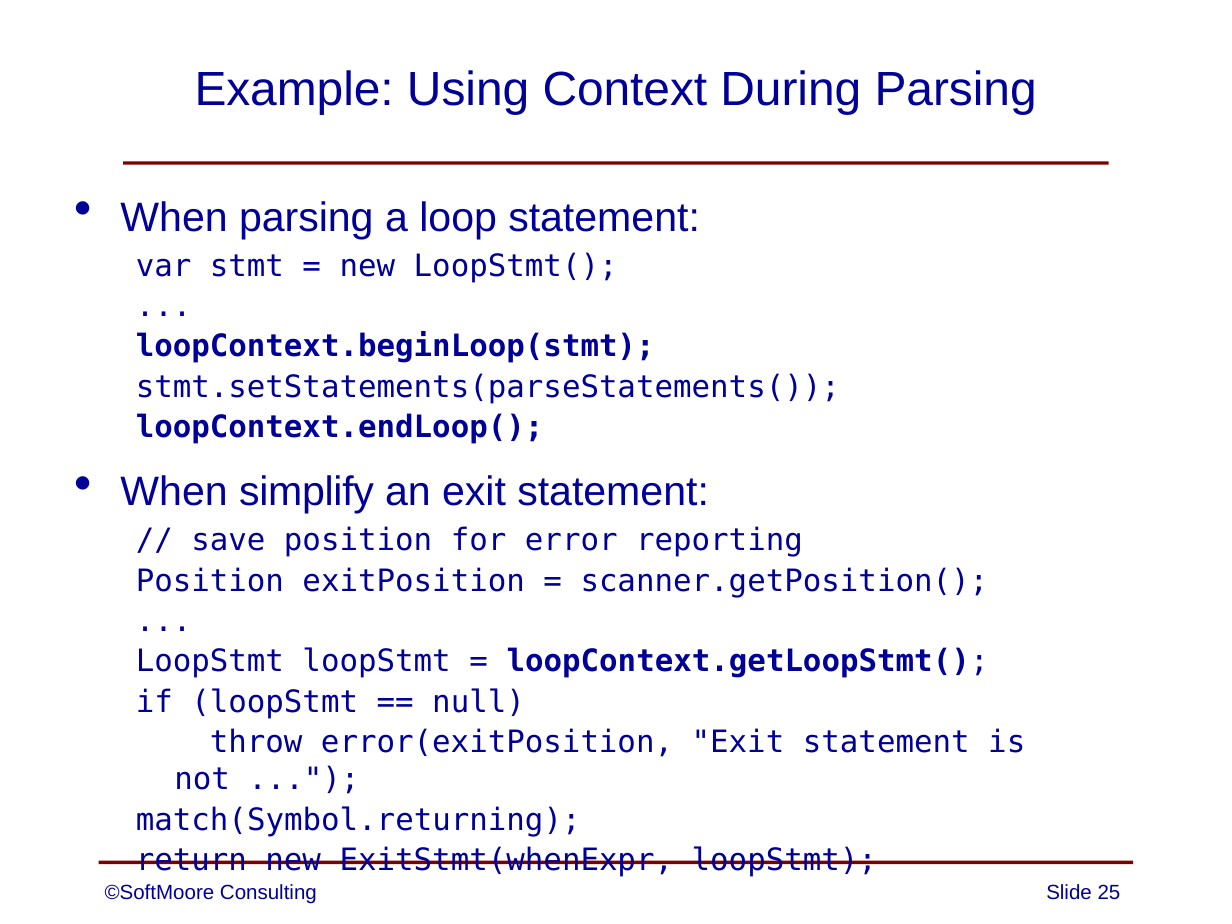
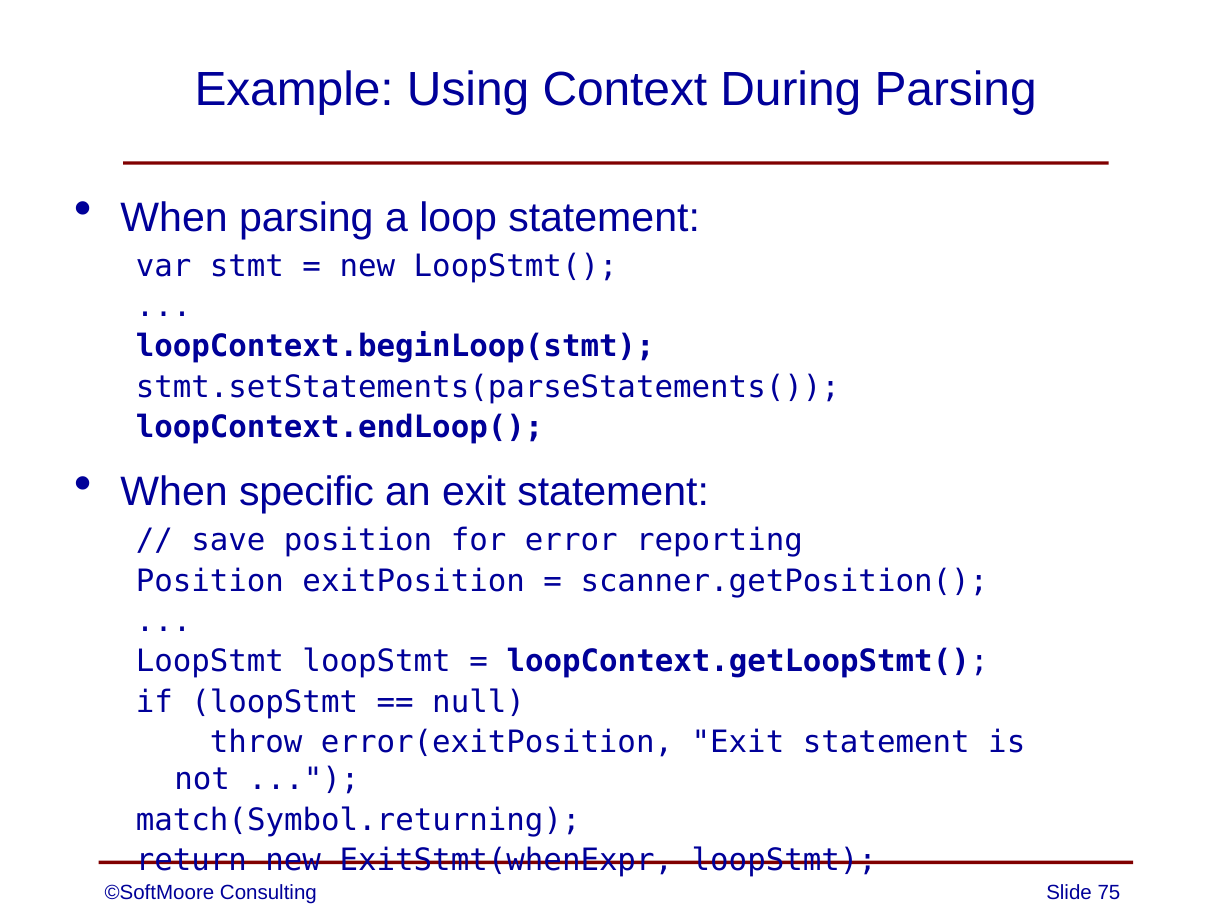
simplify: simplify -> specific (306, 492)
25: 25 -> 75 (1109, 893)
